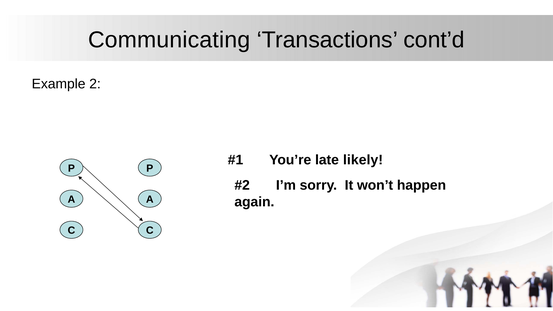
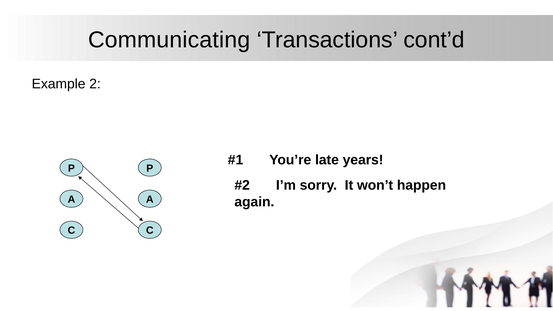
likely: likely -> years (363, 160)
